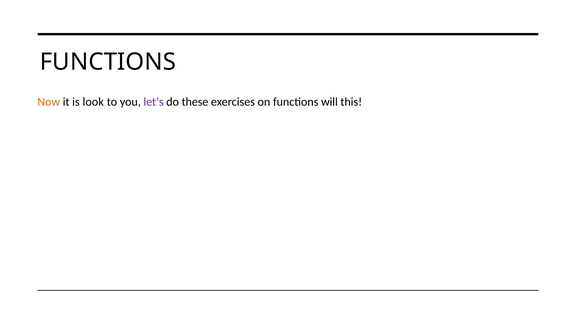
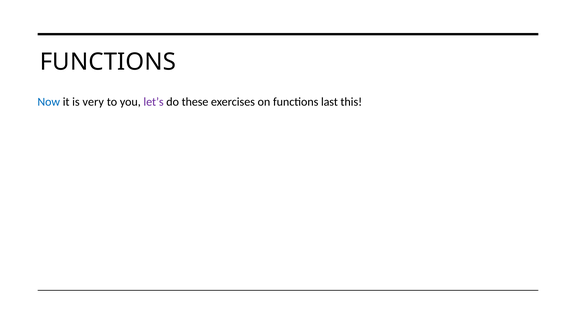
Now colour: orange -> blue (49, 102)
look: look -> very (93, 102)
will: will -> last (329, 102)
